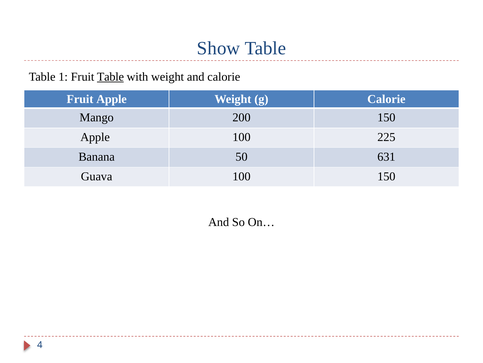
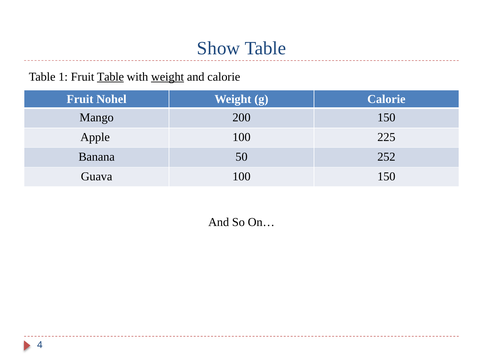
weight underline: none -> present (168, 77)
Fruit Apple: Apple -> Nohel (111, 99)
631: 631 -> 252 (386, 156)
